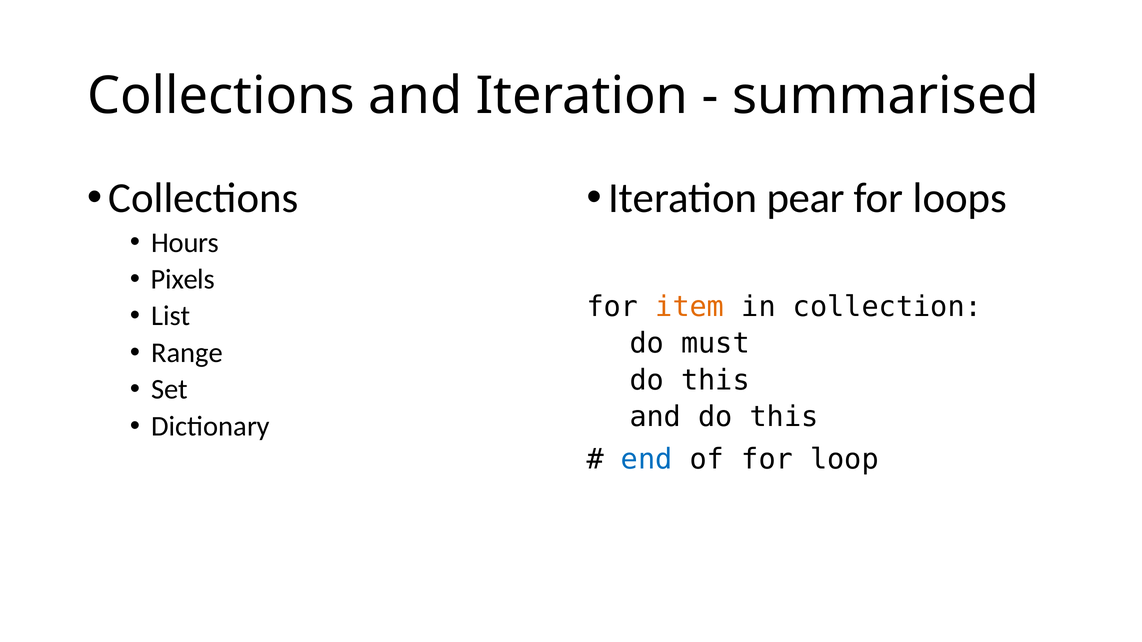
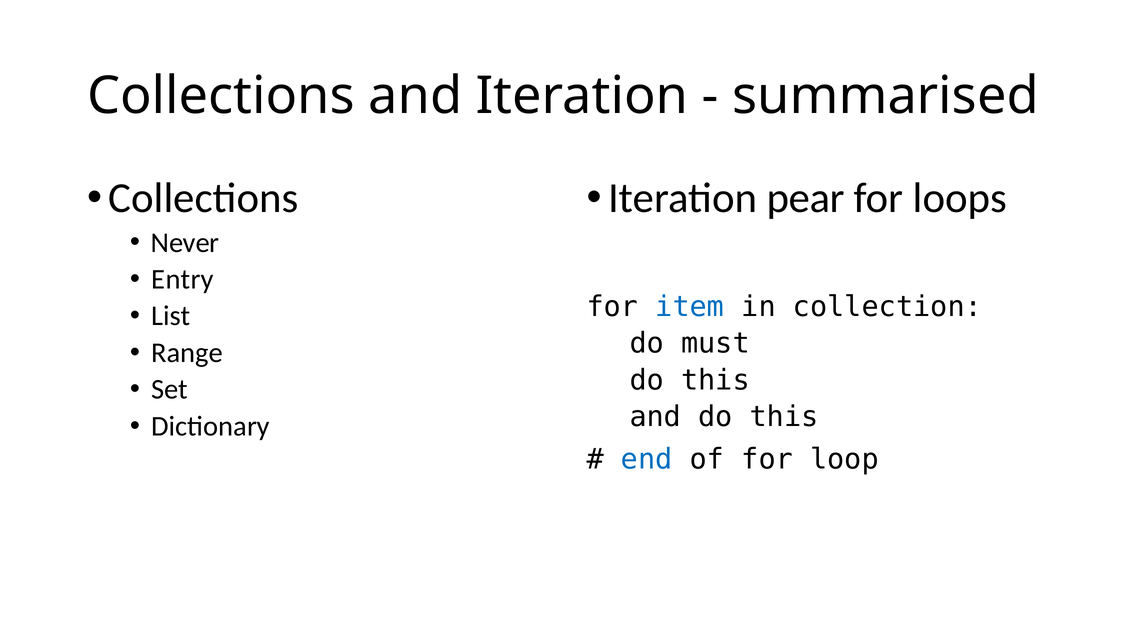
Hours: Hours -> Never (185, 243)
Pixels: Pixels -> Entry (183, 279)
item colour: orange -> blue (690, 307)
